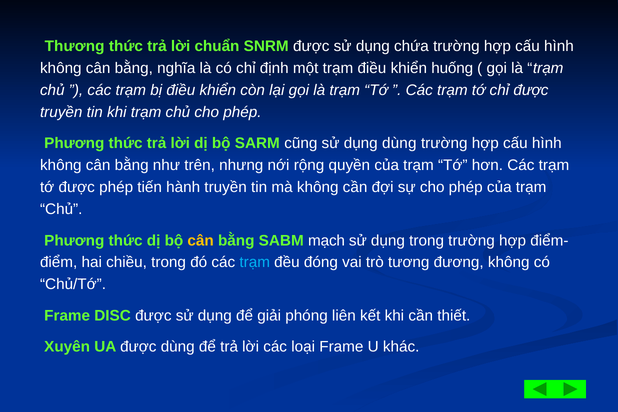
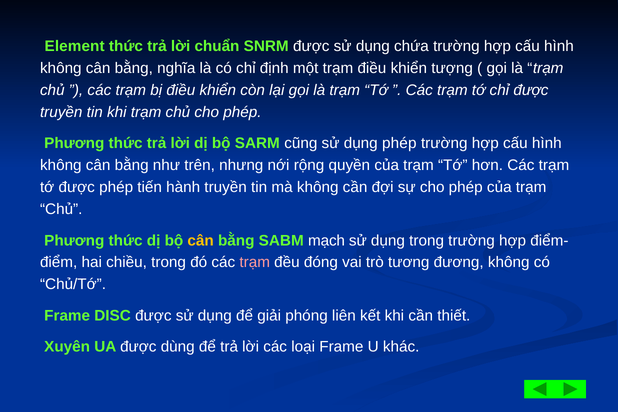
Thương: Thương -> Element (75, 46)
huống: huống -> tượng (452, 68)
dụng dùng: dùng -> phép (399, 143)
trạm colour: light blue -> pink (255, 262)
